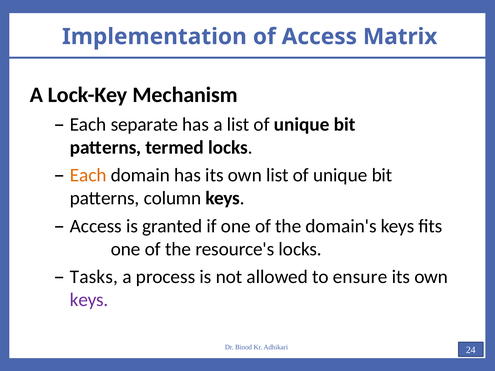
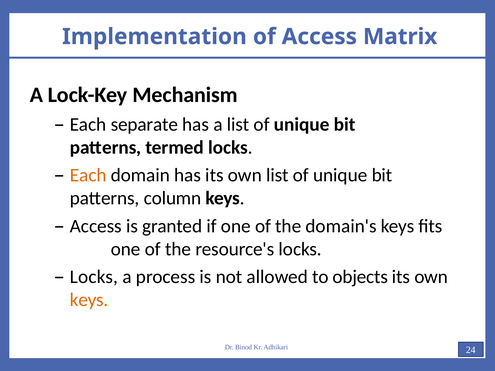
Tasks: Tasks -> Locks (94, 277)
ensure: ensure -> objects (360, 277)
keys colour: purple -> orange (89, 300)
